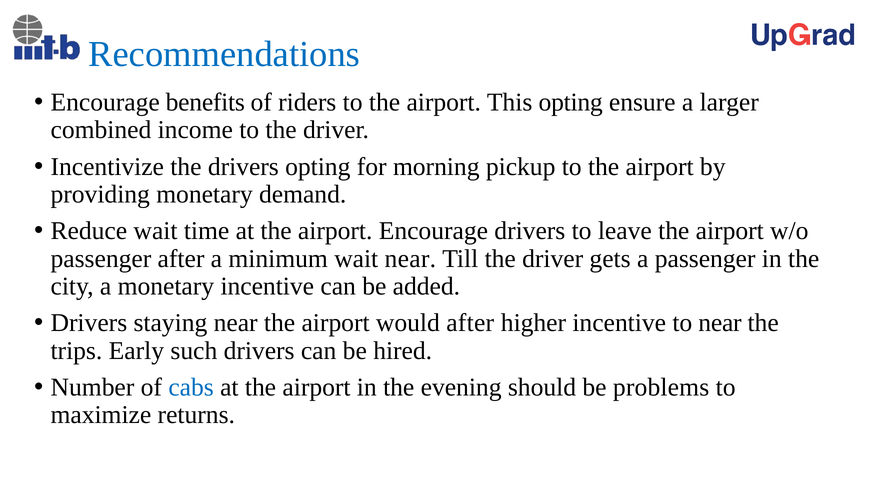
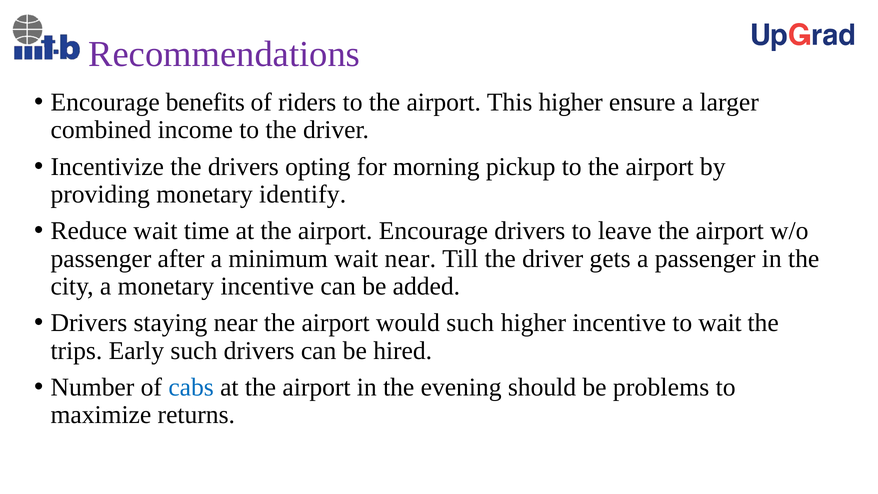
Recommendations colour: blue -> purple (224, 54)
This opting: opting -> higher (571, 102)
demand: demand -> identify (303, 194)
would after: after -> such (470, 323)
to near: near -> wait (720, 323)
